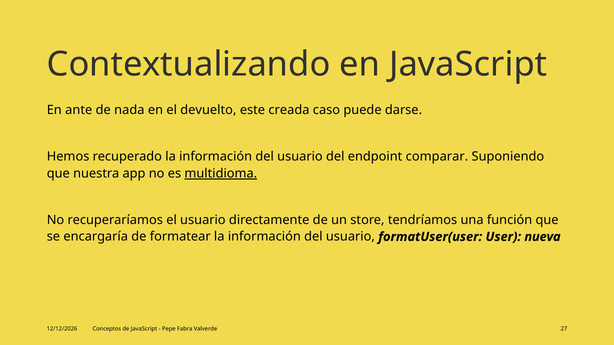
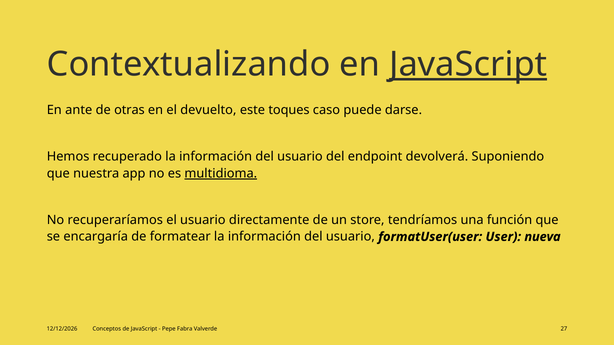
JavaScript underline: none -> present (468, 65)
nada: nada -> otras (129, 110)
creada: creada -> toques (289, 110)
comparar: comparar -> devolverá (437, 157)
